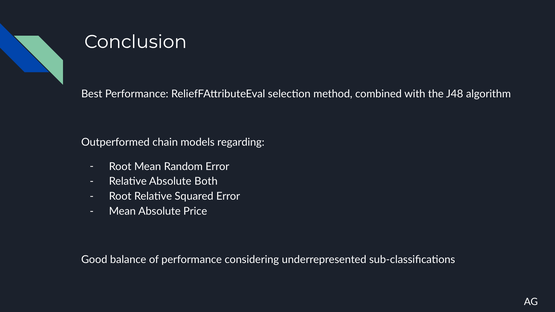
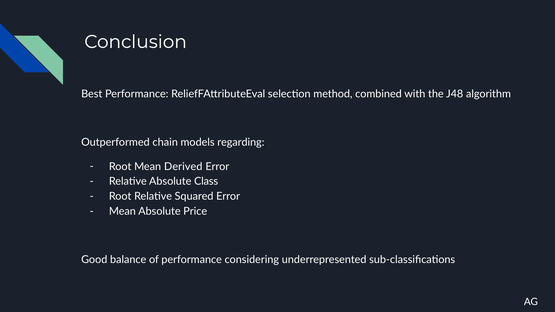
Random: Random -> Derived (183, 167)
Both: Both -> Class (206, 182)
